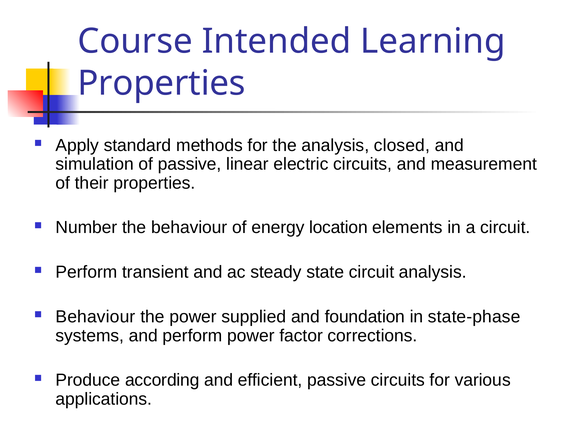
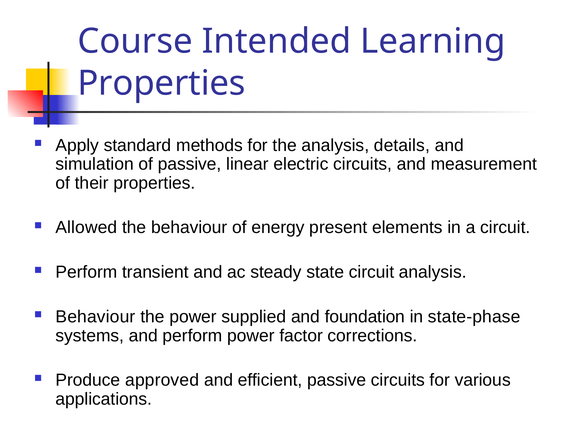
closed: closed -> details (402, 145)
Number: Number -> Allowed (86, 227)
location: location -> present (338, 227)
according: according -> approved (162, 380)
